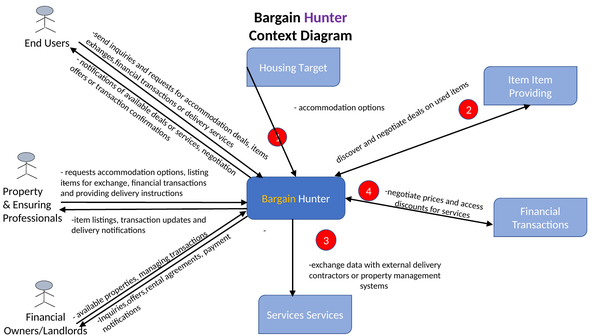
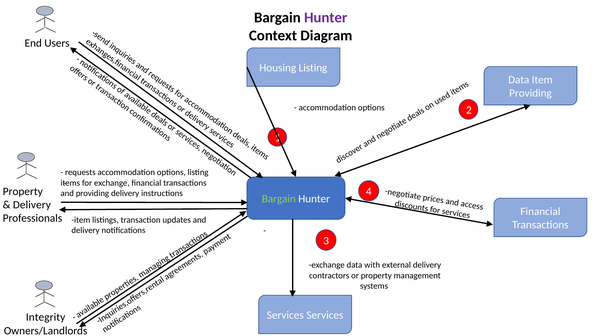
Housing Target: Target -> Listing (313, 68)
Item: Item -> Data (519, 80)
Bargain colour: yellow -> light green (279, 199)
Ensuring: Ensuring -> Delivery (32, 205)
Financial: Financial -> Integrity (46, 317)
